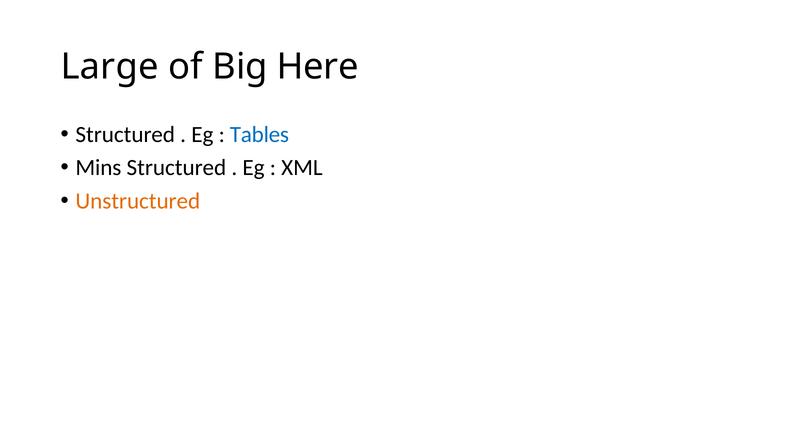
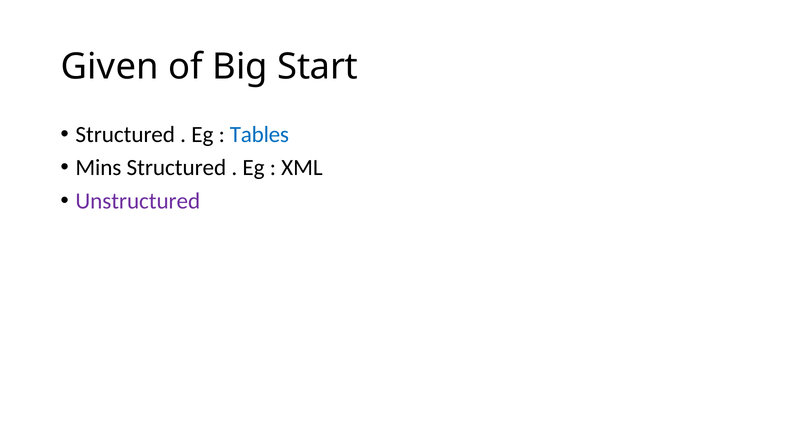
Large: Large -> Given (110, 67)
Here: Here -> Start (318, 67)
Unstructured colour: orange -> purple (138, 201)
